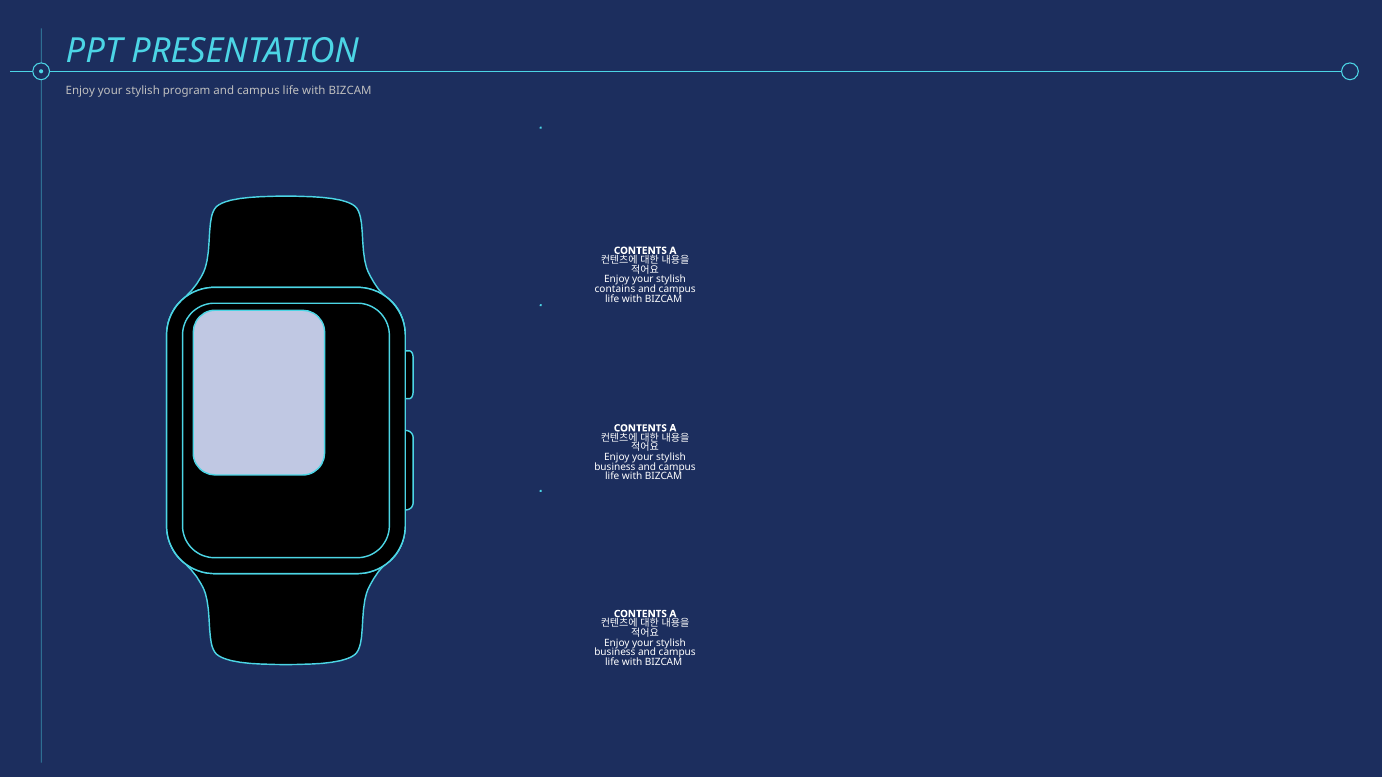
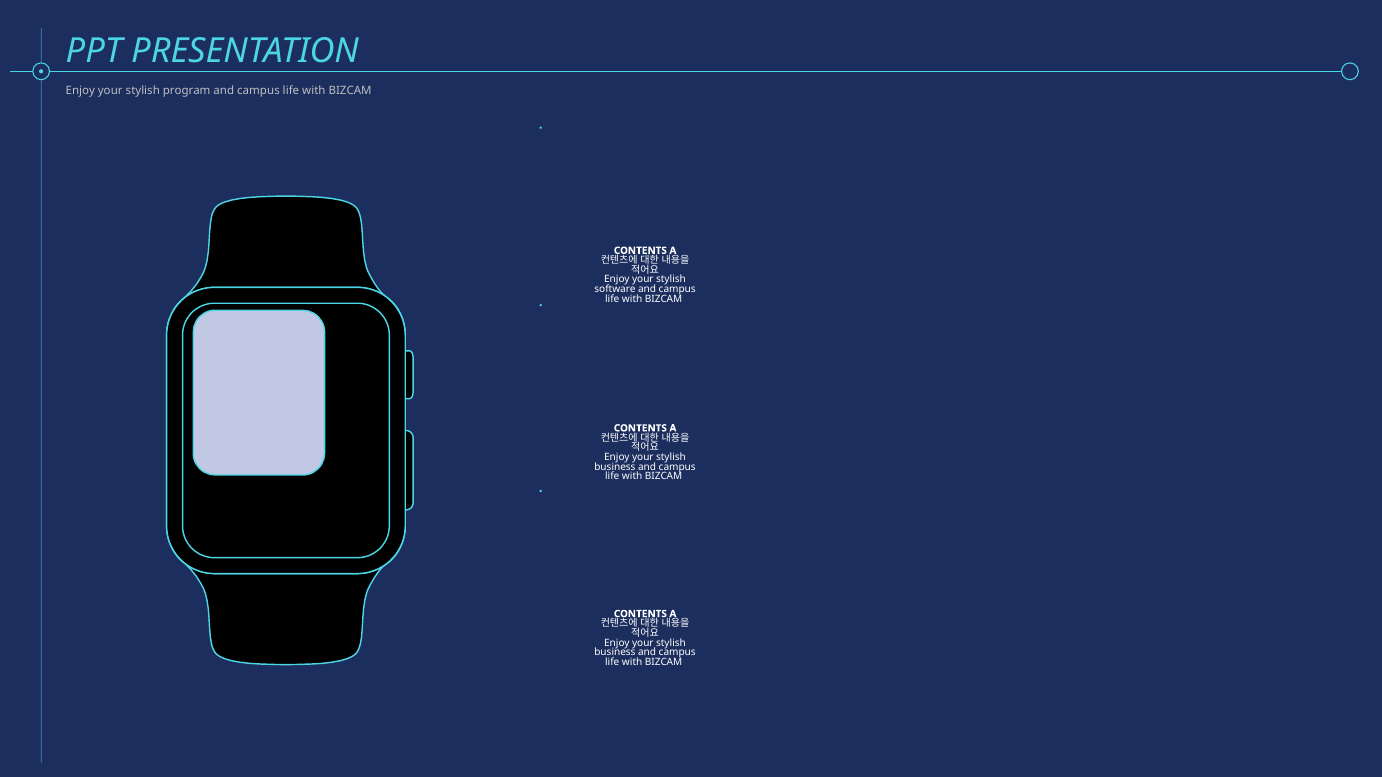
contains: contains -> software (615, 289)
